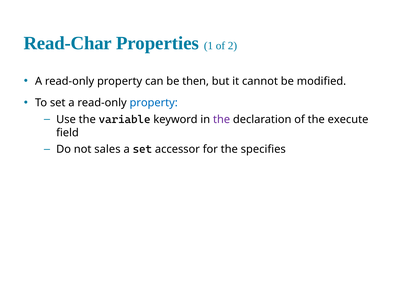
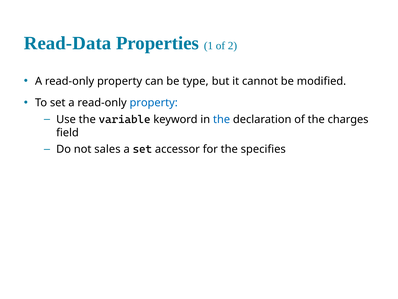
Read-Char: Read-Char -> Read-Data (68, 43)
then: then -> type (196, 81)
the colour: purple -> blue (222, 119)
execute: execute -> charges (348, 119)
